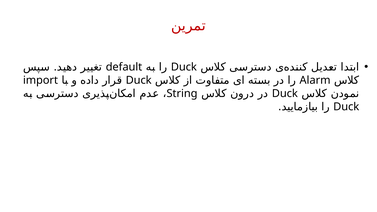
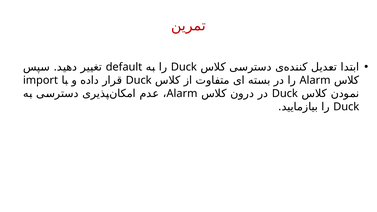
String: String -> Alarm (182, 93)
